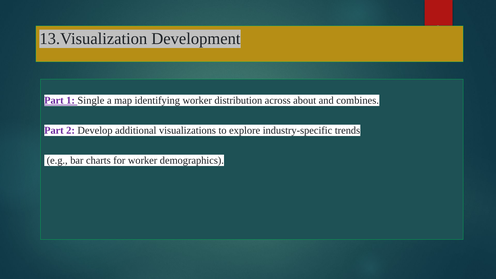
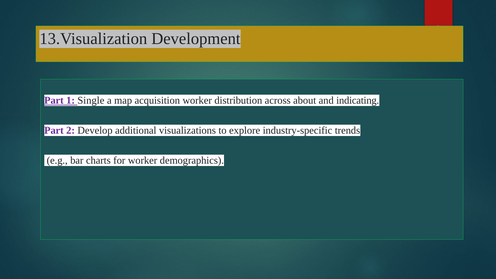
identifying: identifying -> acquisition (157, 100)
combines: combines -> indicating (358, 100)
